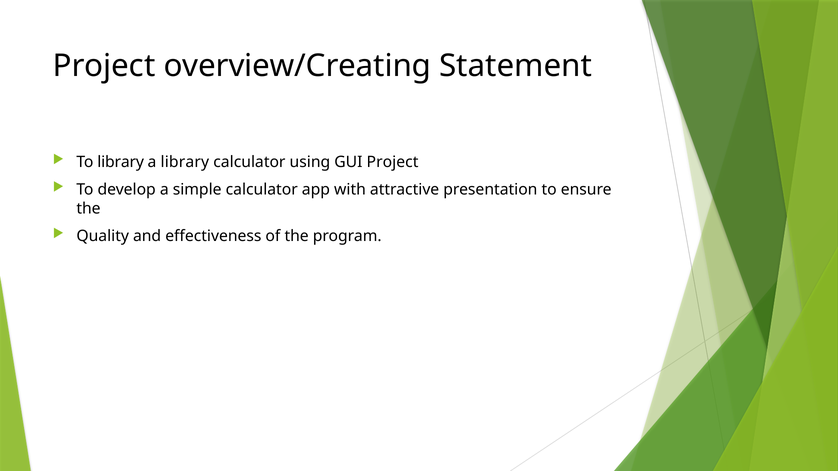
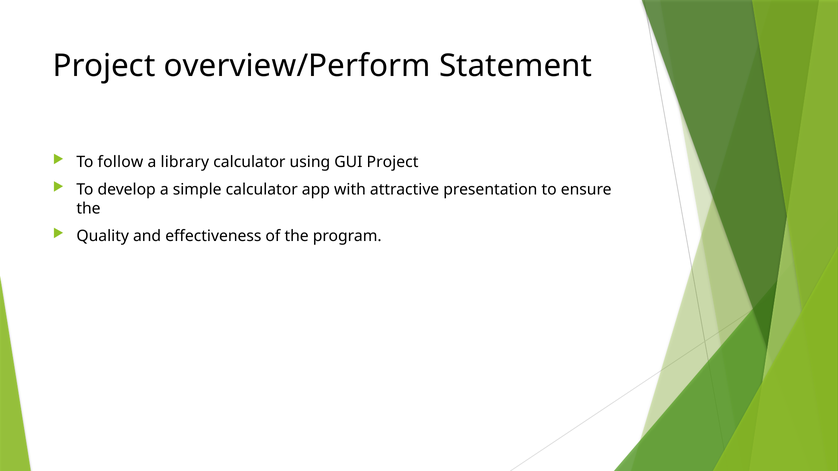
overview/Creating: overview/Creating -> overview/Perform (297, 66)
To library: library -> follow (120, 162)
